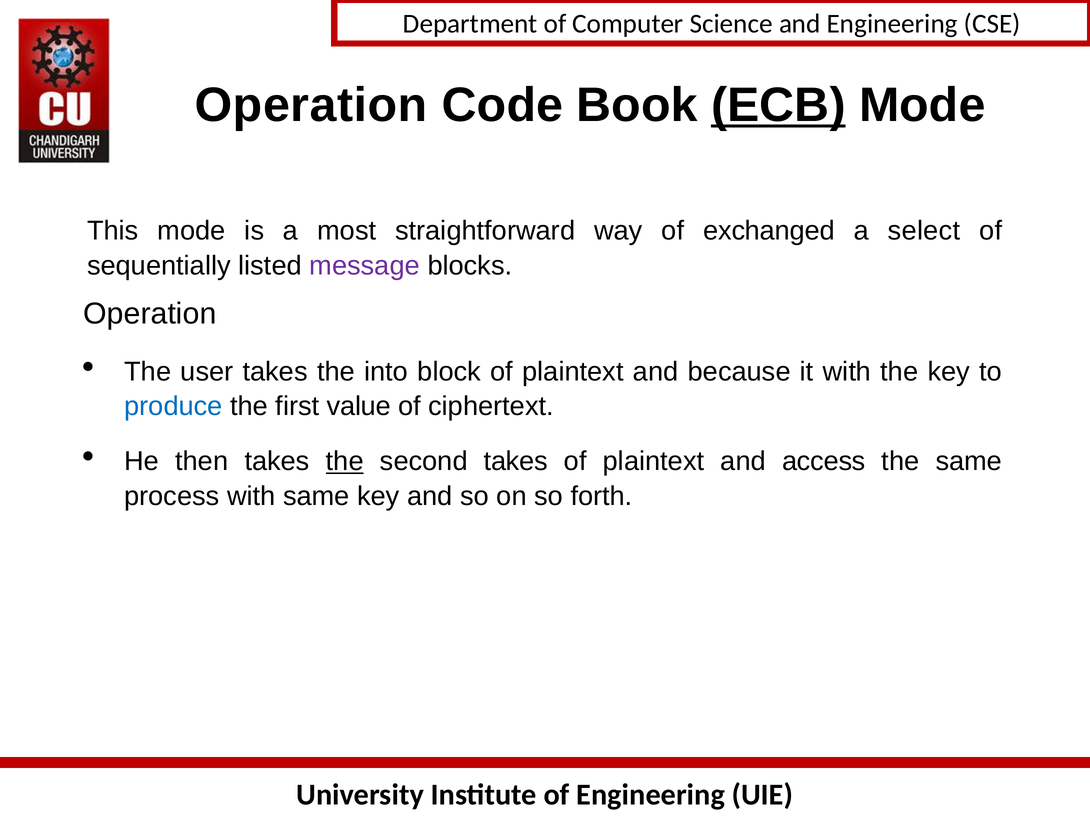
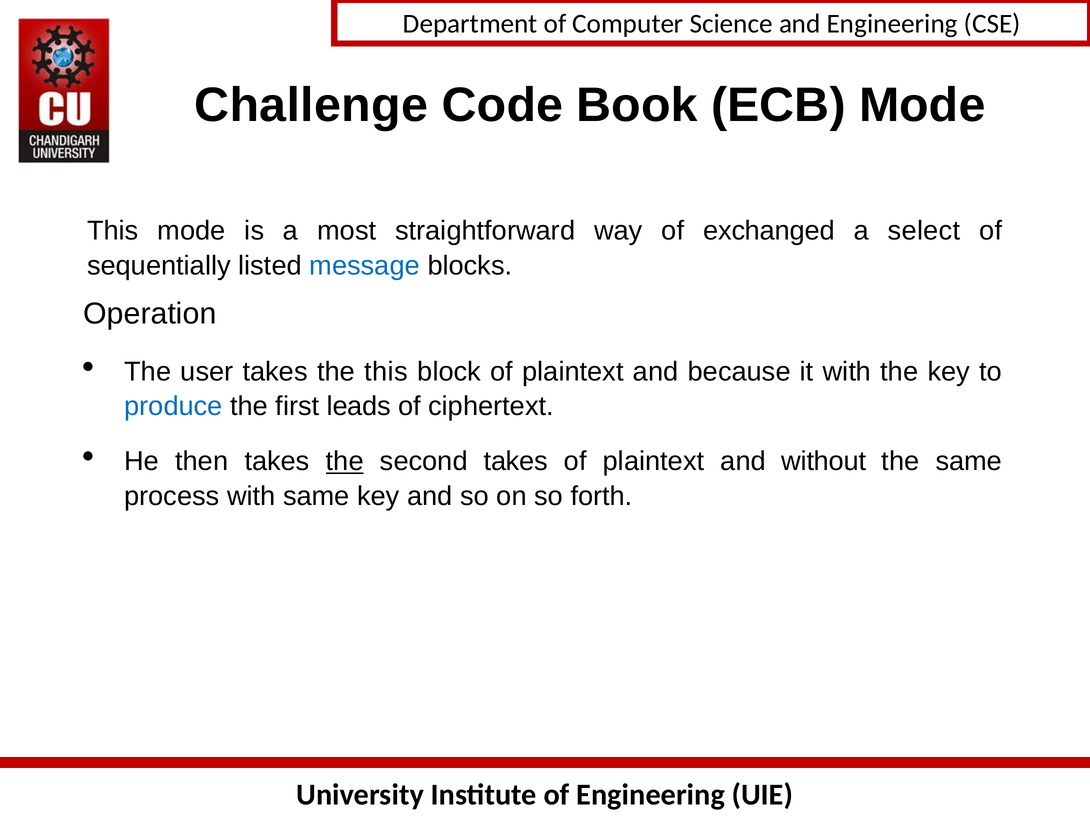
Operation: Operation -> Challenge (311, 105)
ECB underline: present -> none (778, 105)
message colour: purple -> blue (365, 266)
the into: into -> this (386, 372)
value: value -> leads (359, 407)
access: access -> without (824, 462)
